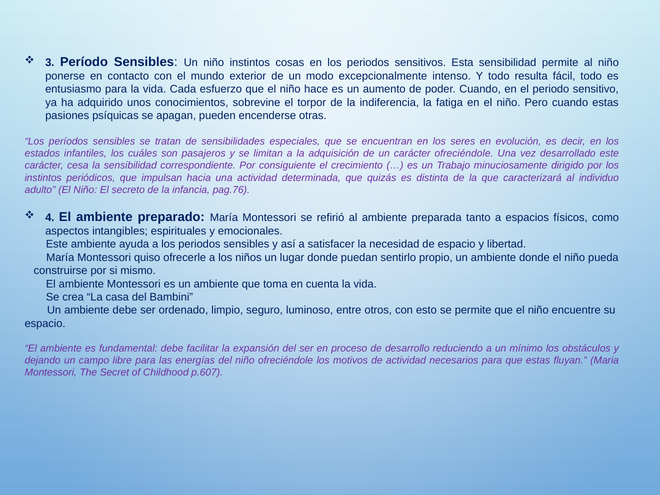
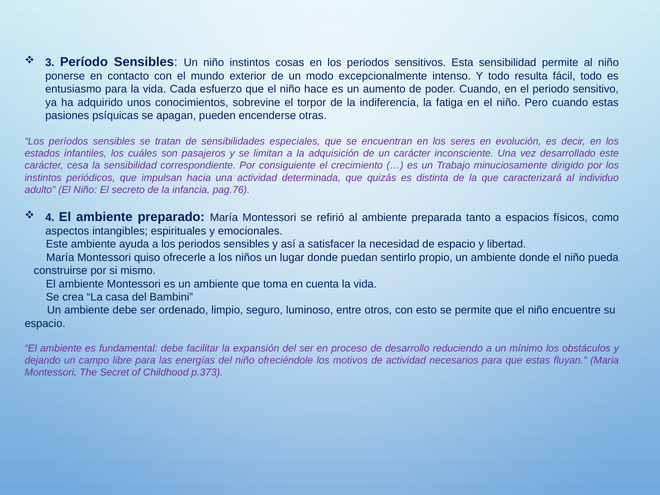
carácter ofreciéndole: ofreciéndole -> inconsciente (464, 153)
p.607: p.607 -> p.373 (207, 372)
